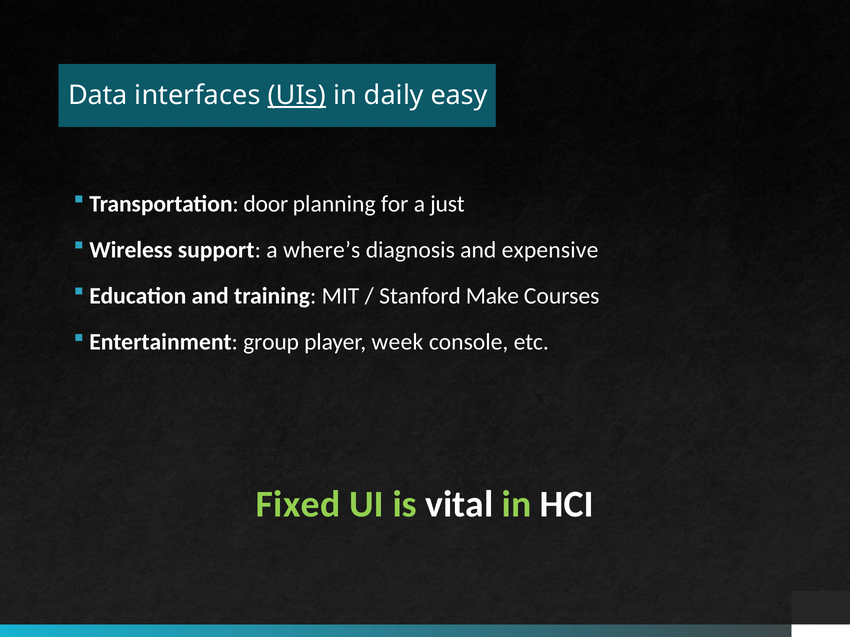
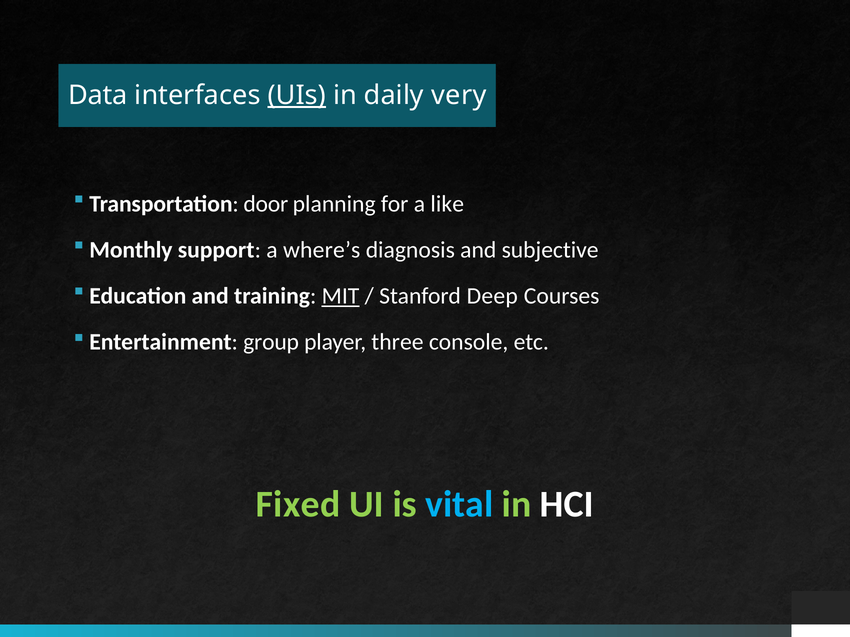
easy: easy -> very (459, 95)
just: just -> like (447, 204)
Wireless: Wireless -> Monthly (131, 250)
expensive: expensive -> subjective (550, 250)
MIT underline: none -> present (341, 296)
Make: Make -> Deep (492, 296)
week: week -> three (397, 342)
vital colour: white -> light blue (459, 505)
